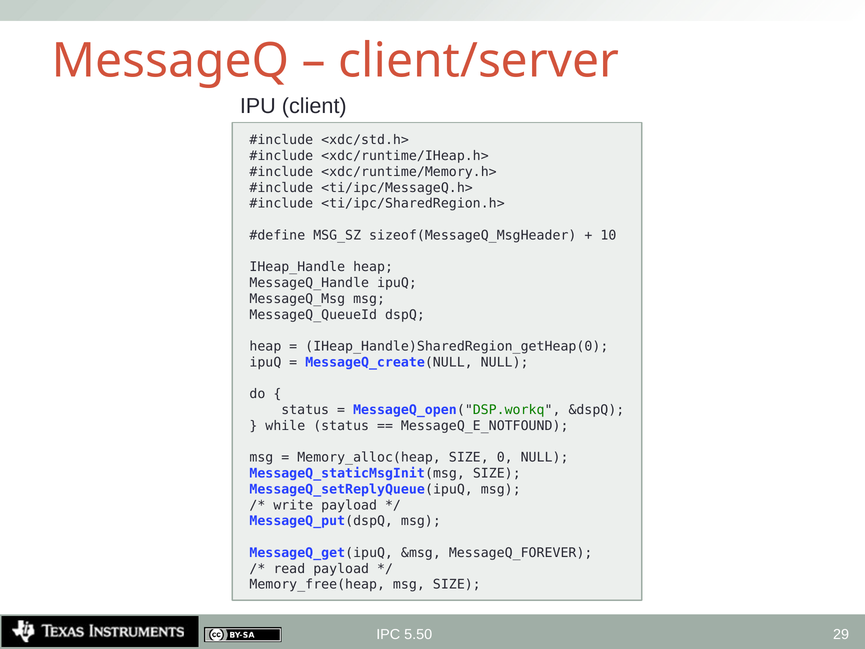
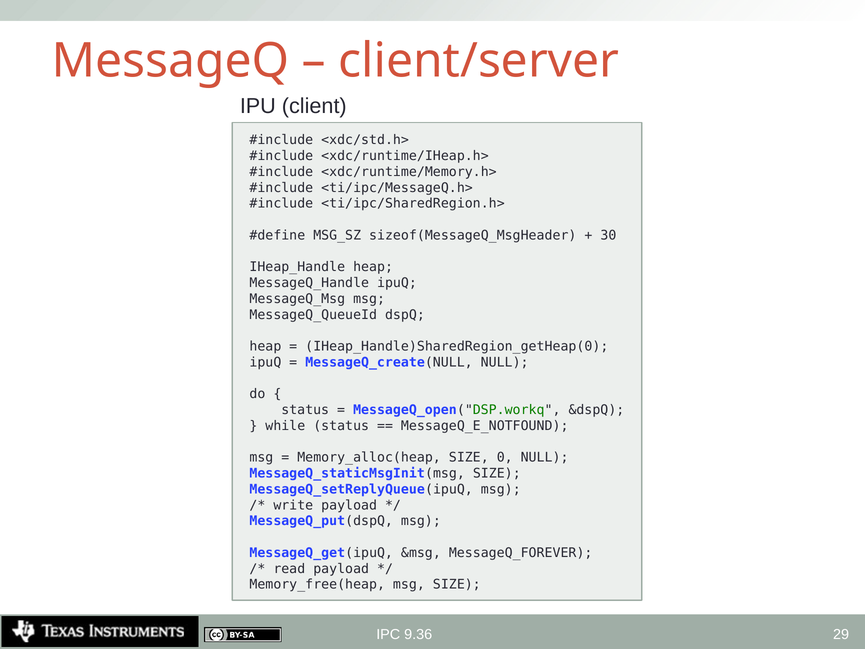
10: 10 -> 30 (608, 235)
5.50: 5.50 -> 9.36 (418, 634)
